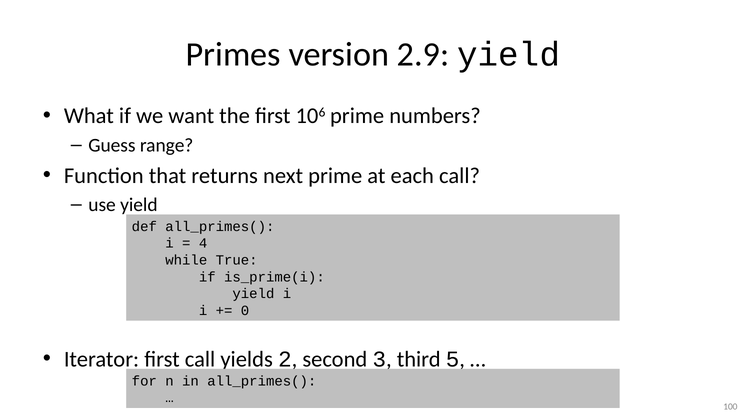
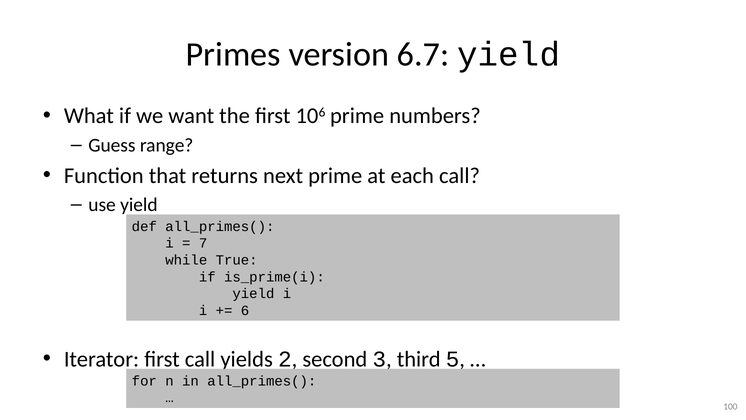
2.9: 2.9 -> 6.7 (423, 54)
4: 4 -> 7 (203, 243)
0: 0 -> 6 (245, 310)
